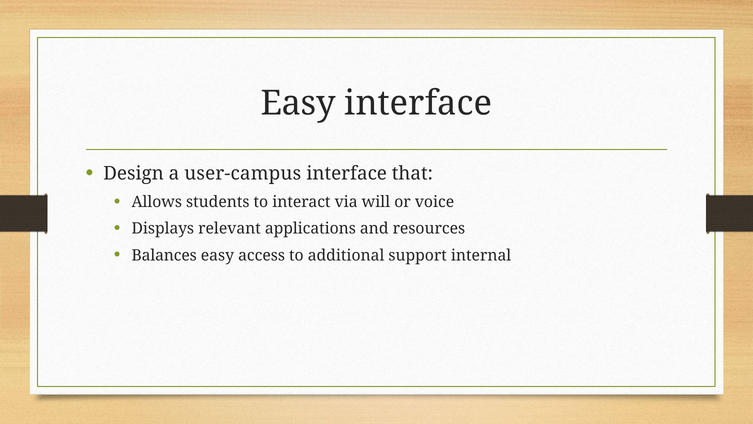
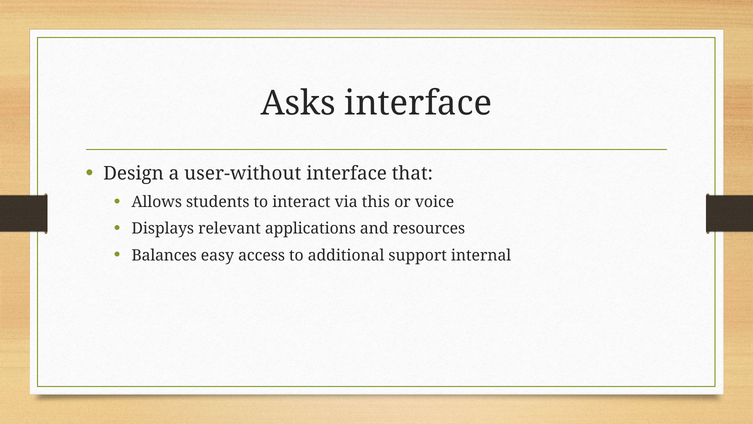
Easy: Easy -> Asks (298, 103)
user-campus: user-campus -> user-without (243, 173)
will: will -> this (376, 202)
